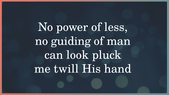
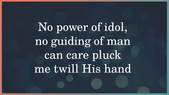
less: less -> idol (116, 27)
look: look -> care (78, 55)
